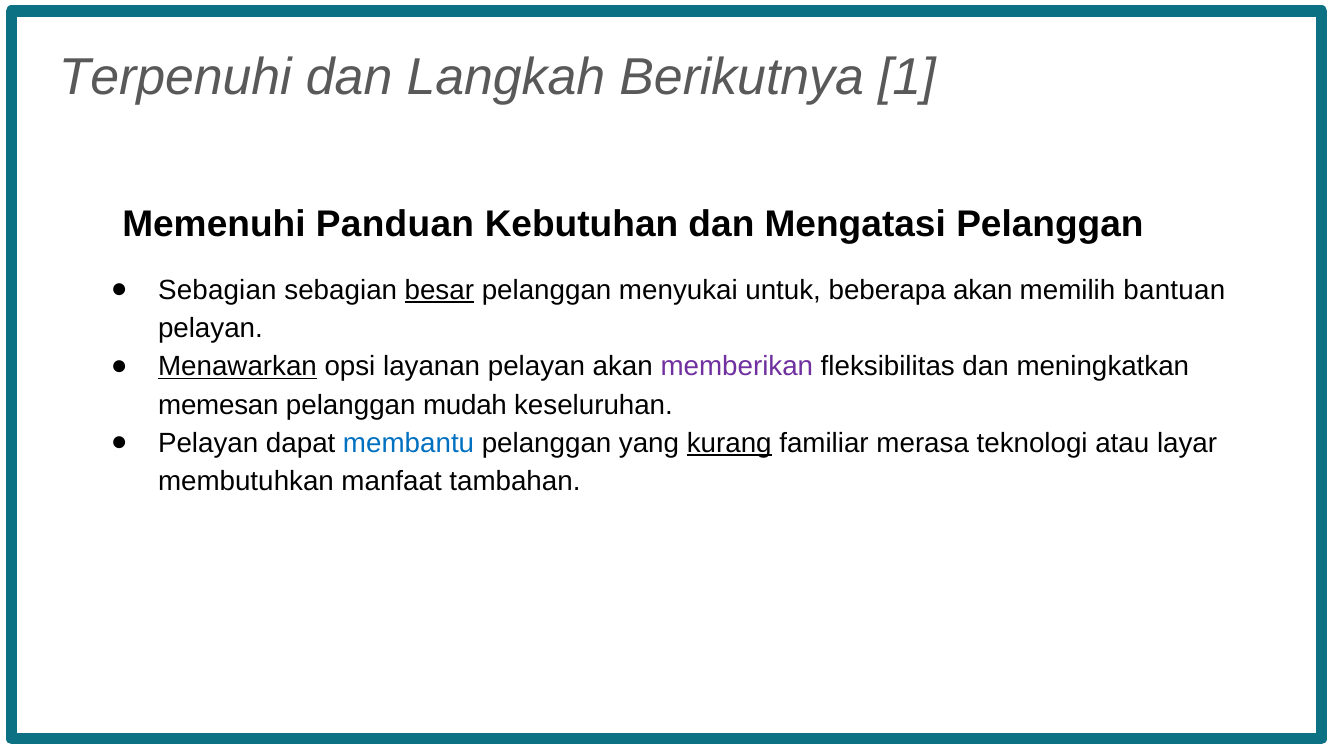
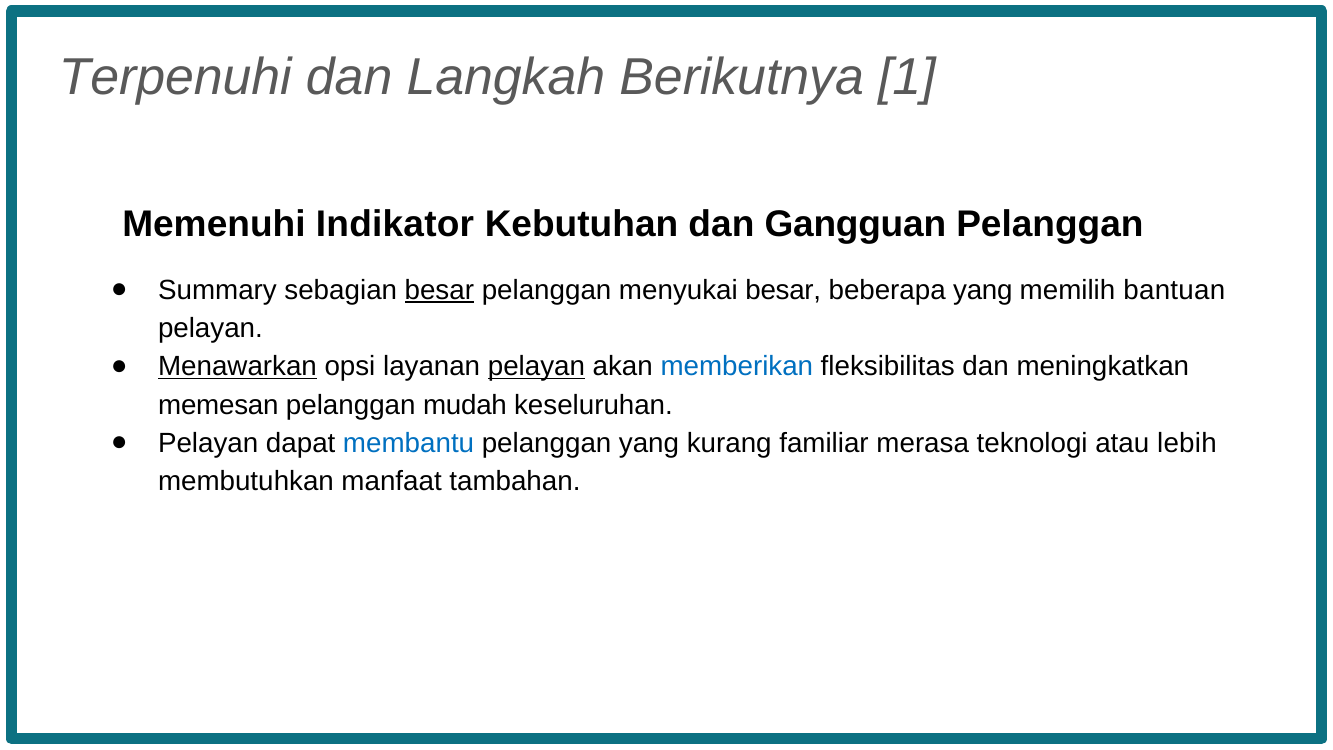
Panduan: Panduan -> Indikator (395, 225)
Mengatasi: Mengatasi -> Gangguan (855, 225)
Sebagian: Sebagian -> Summary (217, 290)
menyukai untuk: untuk -> besar (783, 290)
beberapa akan: akan -> yang (983, 290)
pelayan underline: none -> present (536, 367)
memberikan colour: purple -> blue (737, 367)
kurang underline: present -> none (729, 443)
layar: layar -> lebih (1187, 443)
